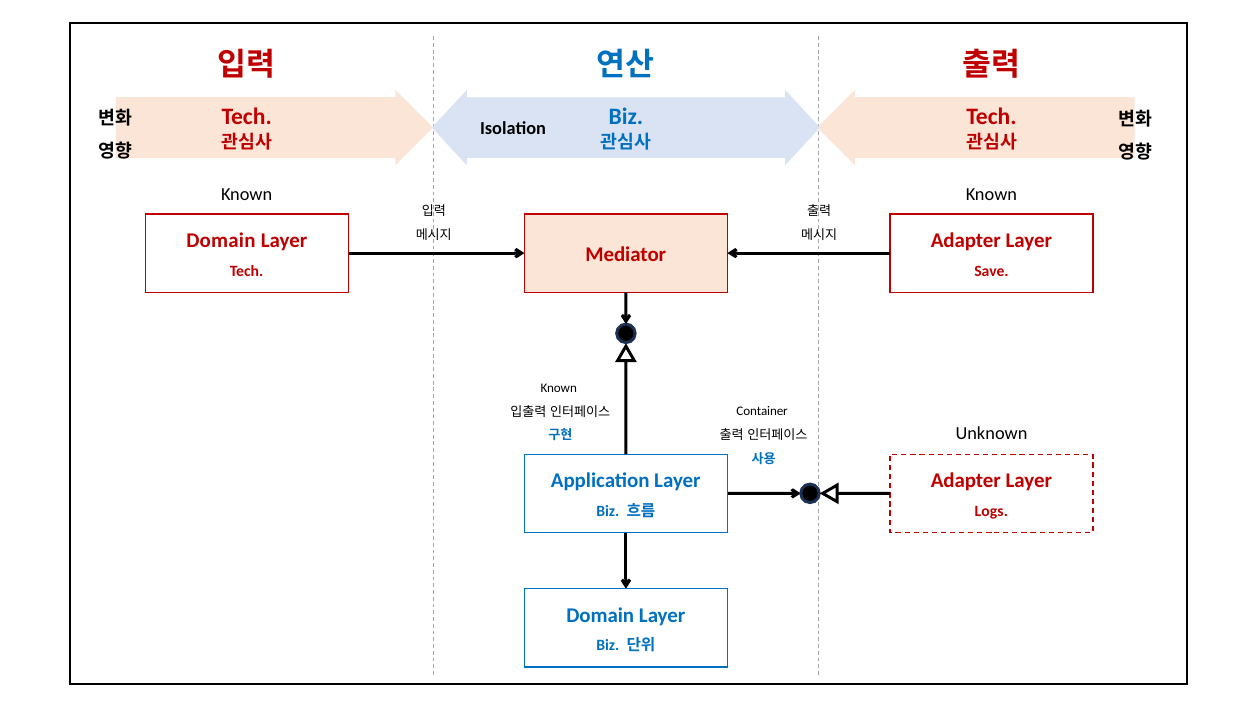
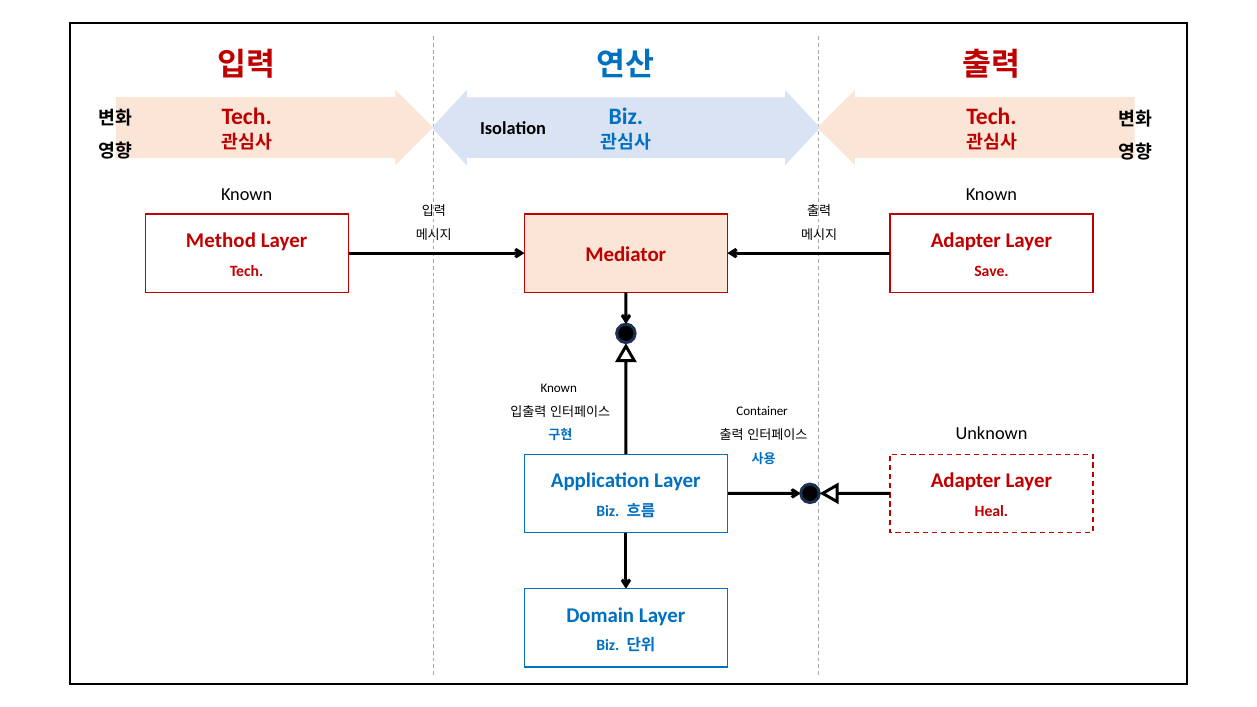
Domain: Domain -> Method (221, 241)
Logs: Logs -> Heal (991, 511)
